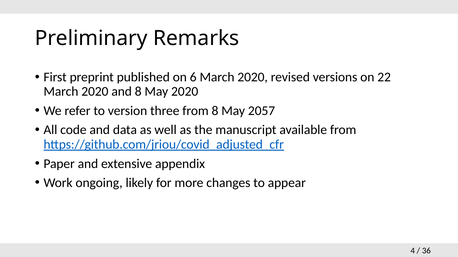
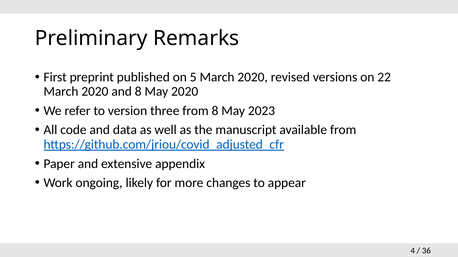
6: 6 -> 5 (193, 77)
2057: 2057 -> 2023 (262, 111)
